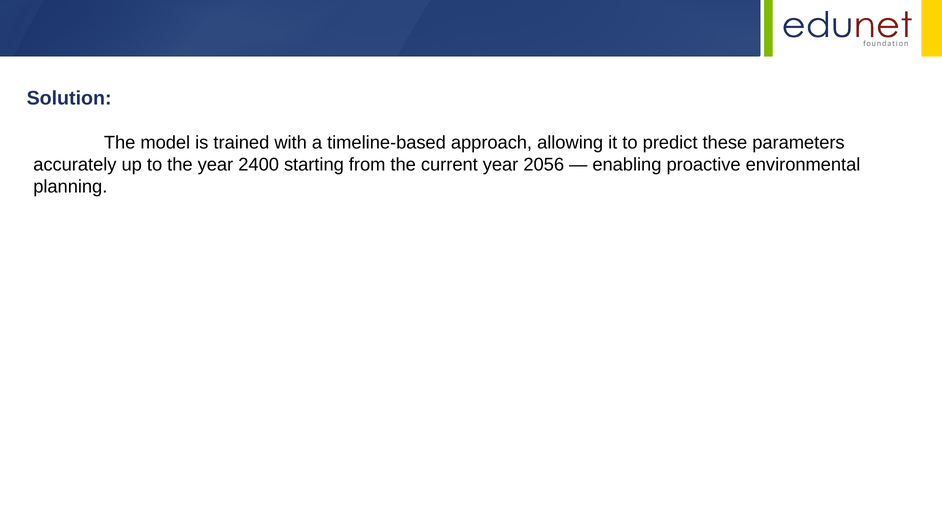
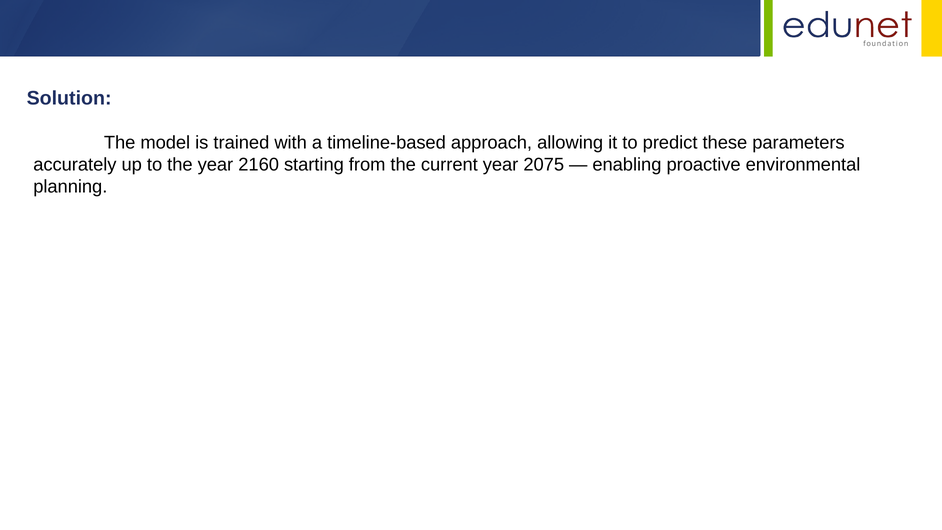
2400: 2400 -> 2160 (259, 165)
2056: 2056 -> 2075 (544, 165)
